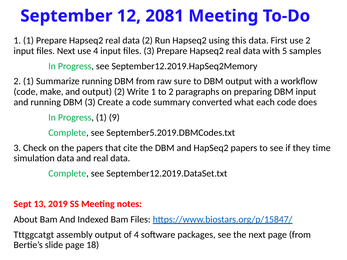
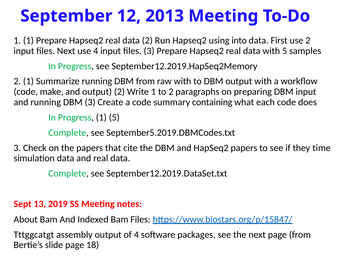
2081: 2081 -> 2013 (165, 16)
this: this -> into (239, 40)
raw sure: sure -> with (183, 81)
converted: converted -> containing (212, 102)
1 9: 9 -> 5 (114, 117)
